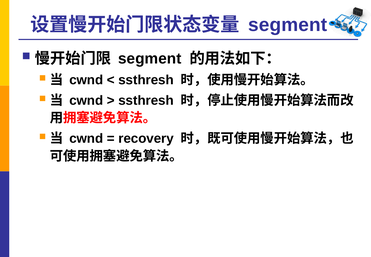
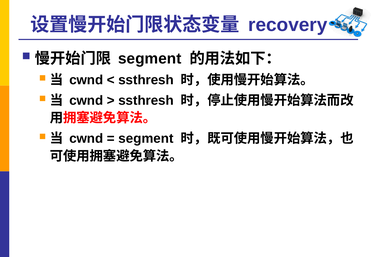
segment: segment -> recovery (288, 25)
recovery: recovery -> segment (146, 138)
